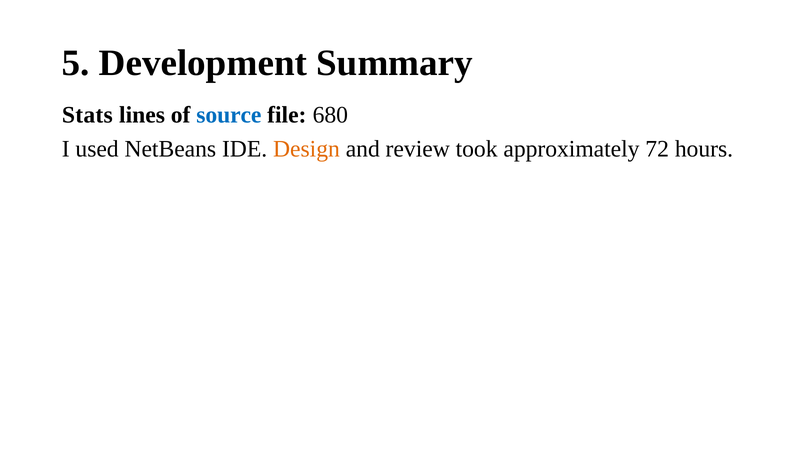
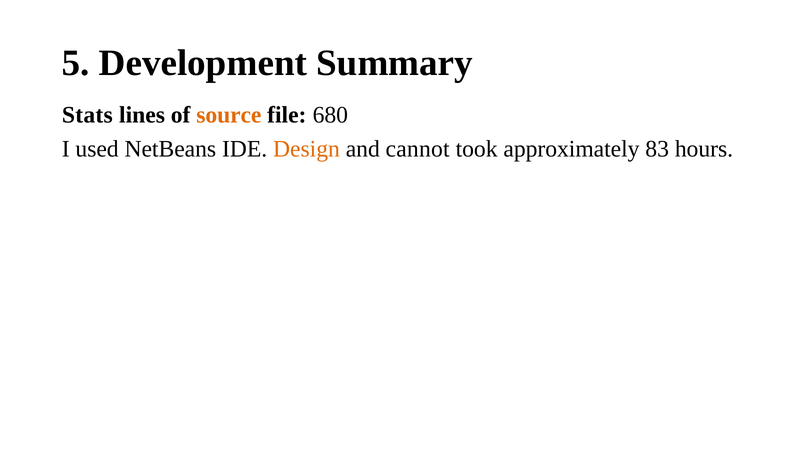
source colour: blue -> orange (229, 115)
review: review -> cannot (418, 149)
72: 72 -> 83 (657, 149)
